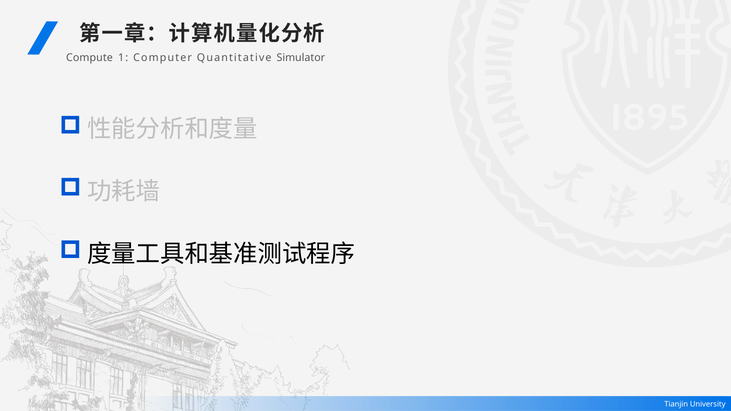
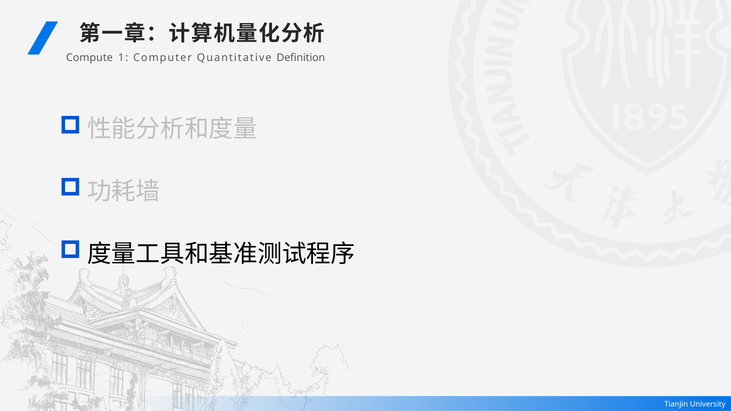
Simulator: Simulator -> Definition (301, 58)
